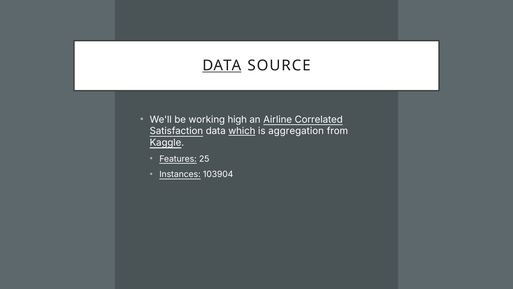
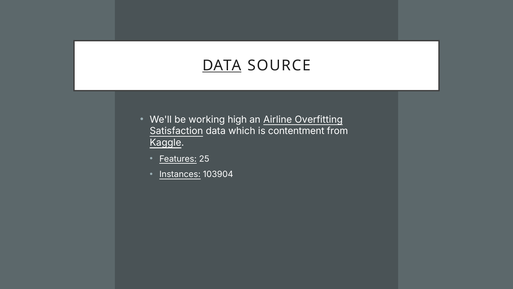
Correlated: Correlated -> Overfitting (319, 119)
which underline: present -> none (242, 131)
aggregation: aggregation -> contentment (296, 131)
